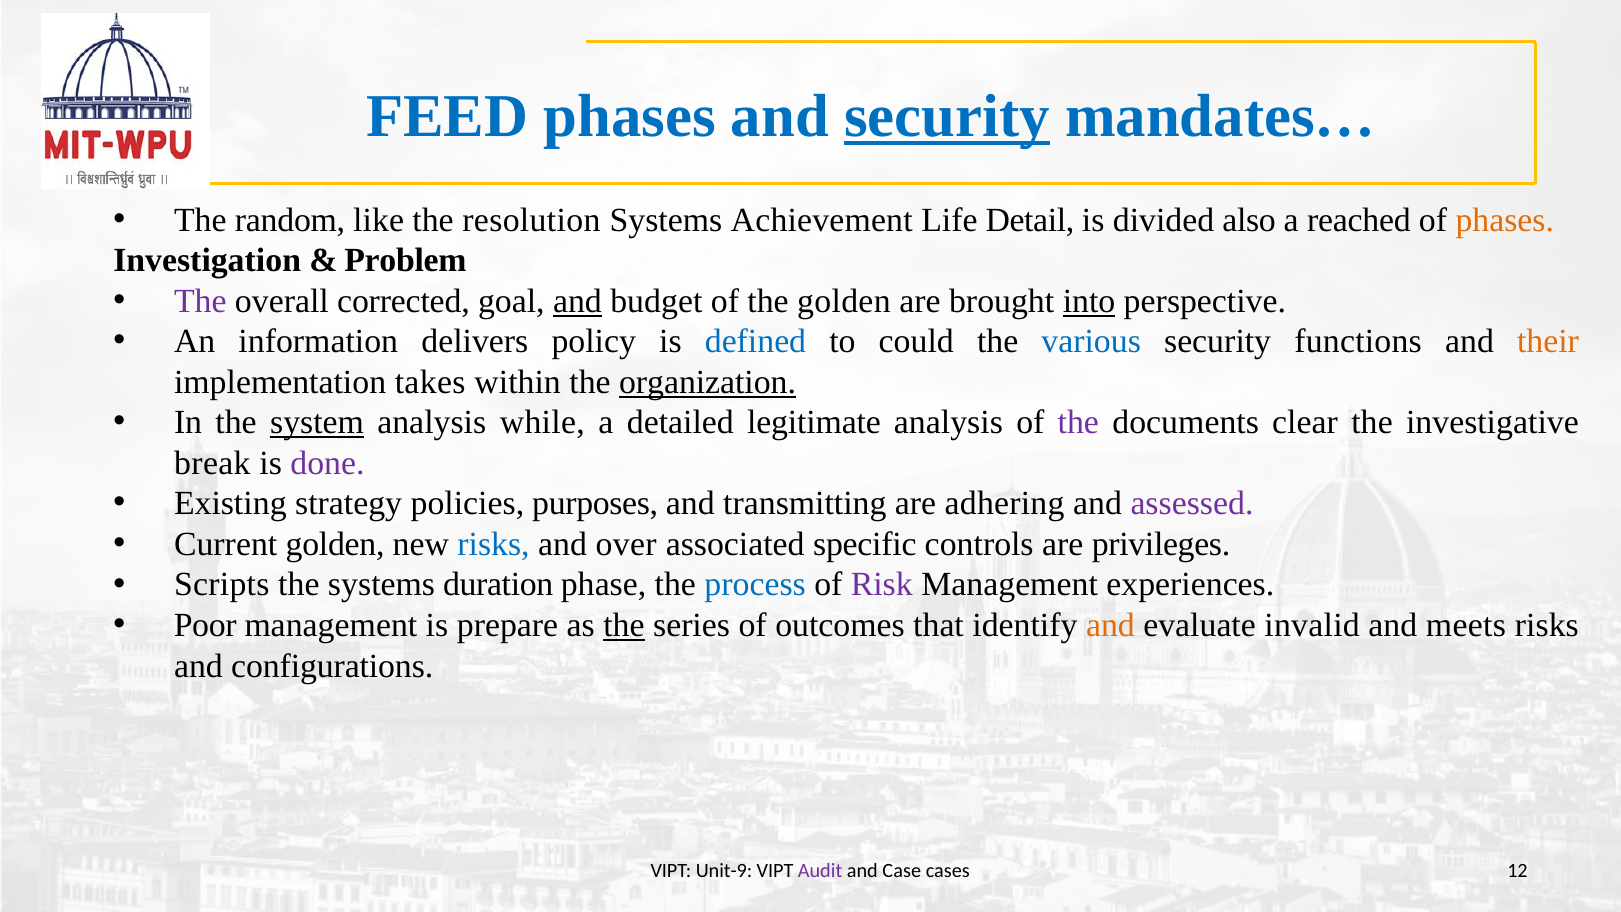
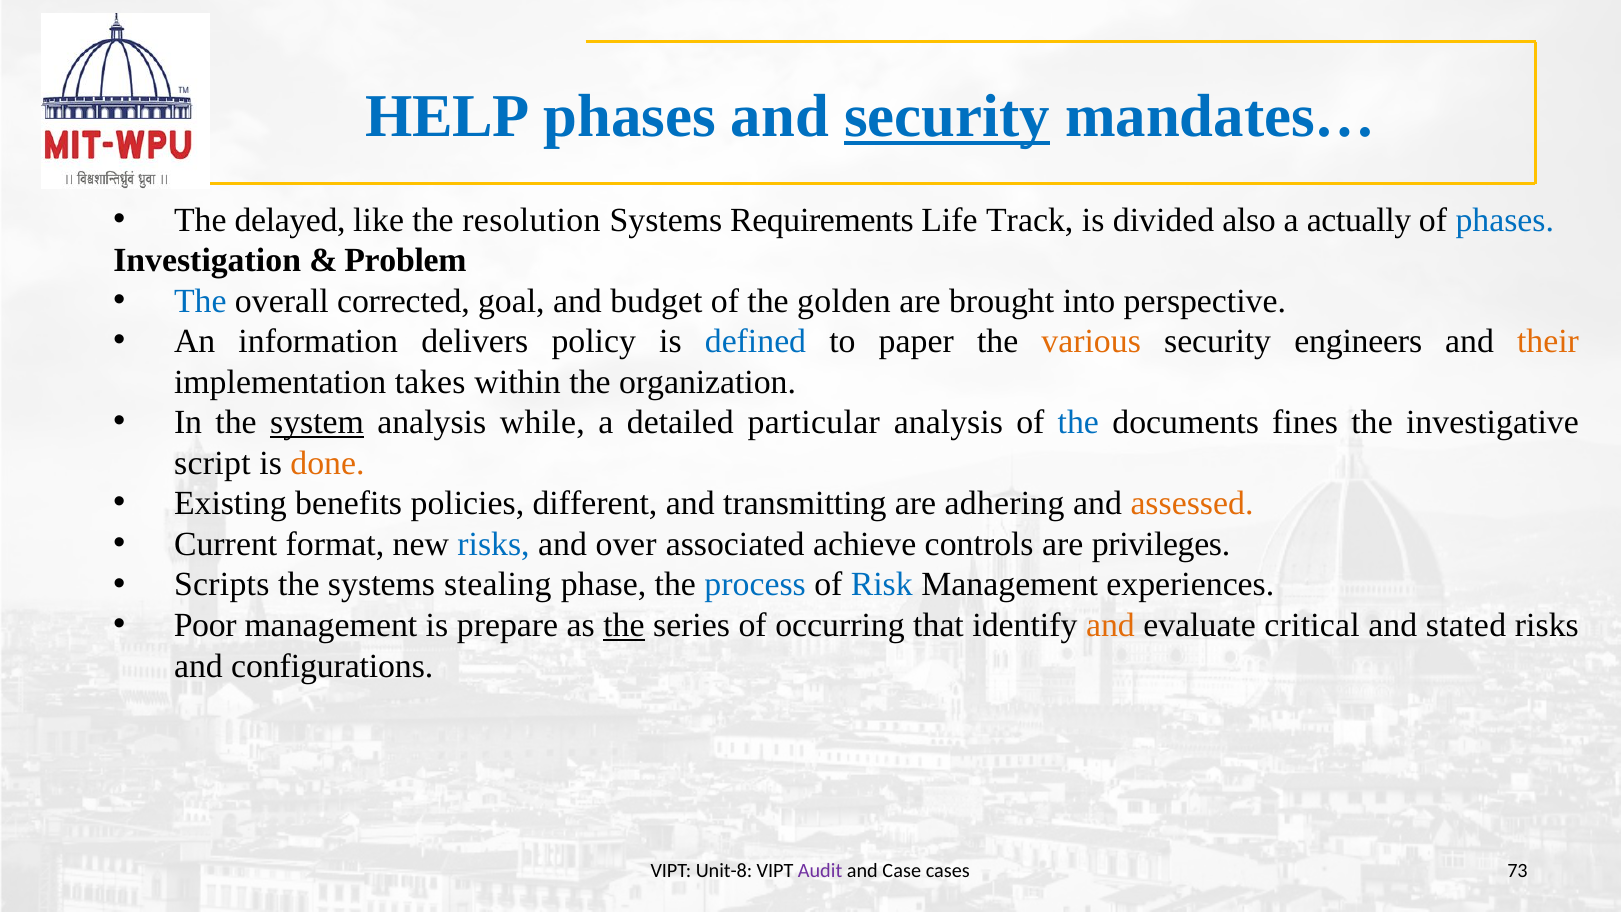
FEED: FEED -> HELP (448, 117)
random: random -> delayed (290, 220)
Achievement: Achievement -> Requirements (822, 220)
Detail: Detail -> Track (1030, 220)
reached: reached -> actually (1359, 220)
phases colour: orange -> blue (1505, 220)
The colour: purple -> blue (200, 301)
and underline: present -> none (578, 301)
into underline: present -> none (1089, 301)
could: could -> paper (916, 341)
various colour: blue -> orange (1091, 341)
functions: functions -> engineers (1358, 341)
organization underline: present -> none (708, 382)
legitimate: legitimate -> particular (814, 423)
the colour: purple -> blue (1078, 423)
clear: clear -> fines (1305, 423)
break: break -> script (212, 463)
done colour: purple -> orange (327, 463)
strategy: strategy -> benefits (349, 504)
purposes: purposes -> different (595, 504)
assessed colour: purple -> orange (1192, 504)
Current golden: golden -> format (335, 544)
specific: specific -> achieve (865, 544)
duration: duration -> stealing (498, 585)
Risk colour: purple -> blue (882, 585)
outcomes: outcomes -> occurring (840, 625)
invalid: invalid -> critical (1312, 625)
meets: meets -> stated (1466, 625)
Unit-9: Unit-9 -> Unit-8 (724, 871)
12: 12 -> 73 (1517, 871)
